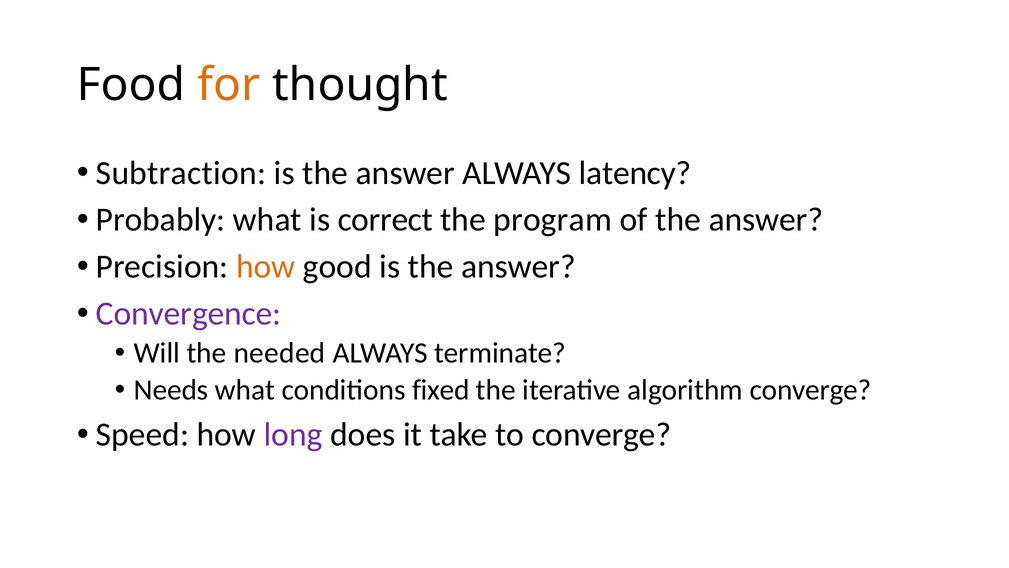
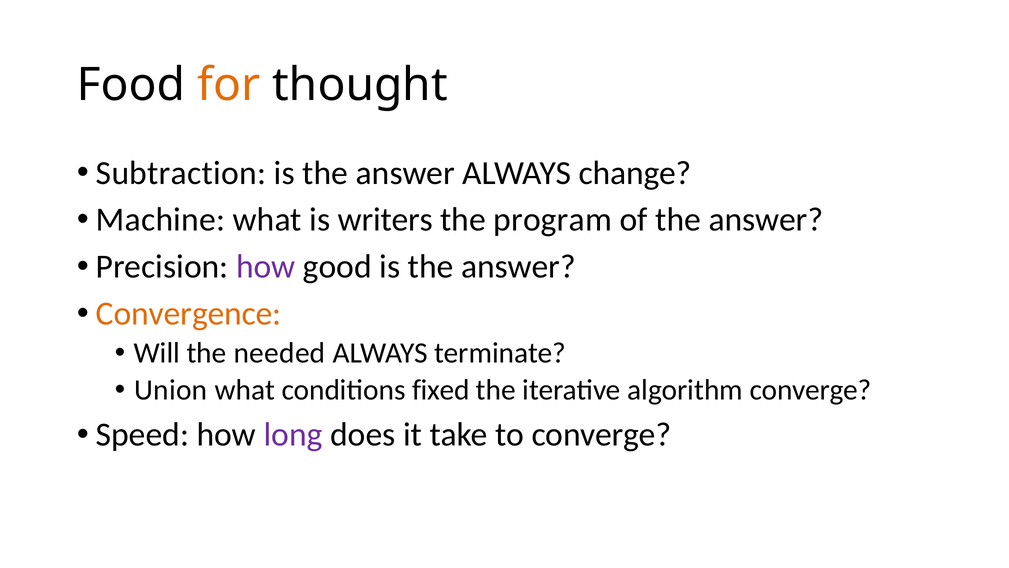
latency: latency -> change (635, 173)
Probably: Probably -> Machine (160, 220)
correct: correct -> writers (385, 220)
how colour: orange -> purple (266, 267)
Convergence colour: purple -> orange (189, 313)
Needs: Needs -> Union (171, 390)
